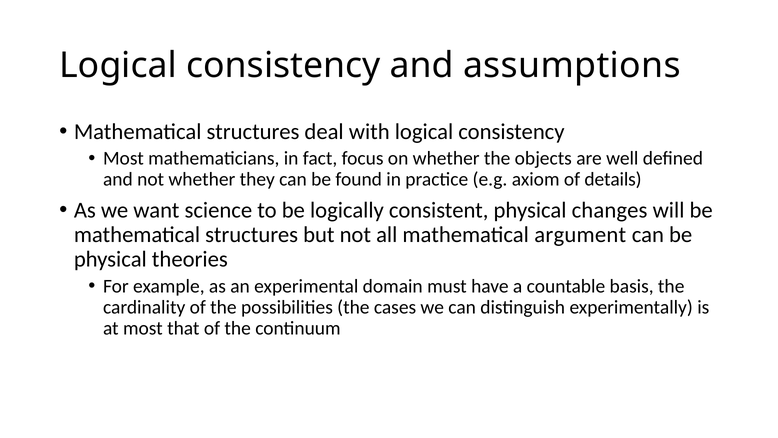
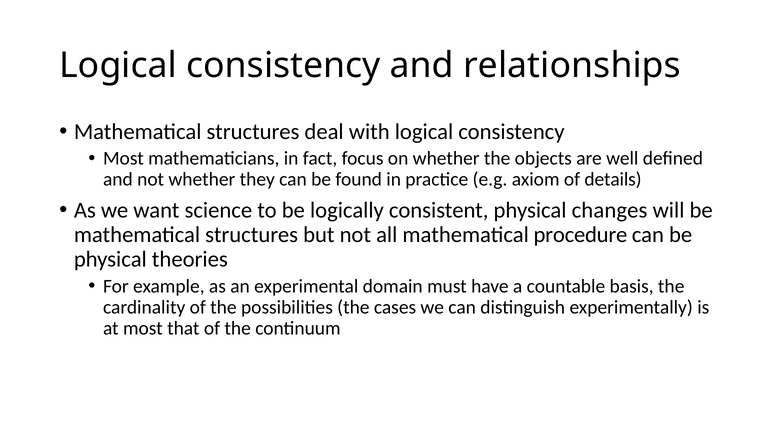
assumptions: assumptions -> relationships (572, 65)
argument: argument -> procedure (580, 235)
